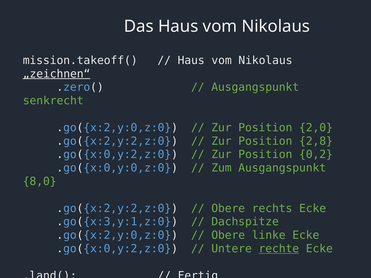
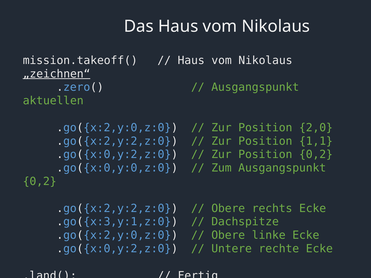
senkrecht: senkrecht -> aktuellen (53, 101)
2,8: 2,8 -> 1,1 (316, 141)
8,0: 8,0 -> 0,2 (40, 182)
rechte underline: present -> none (279, 249)
